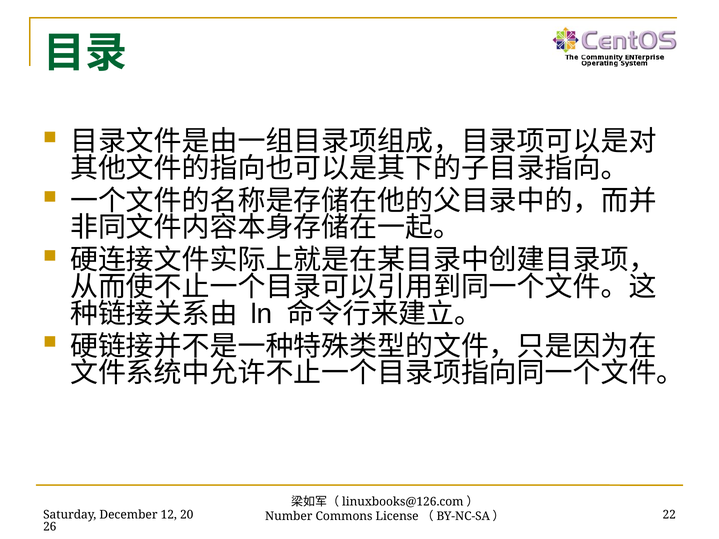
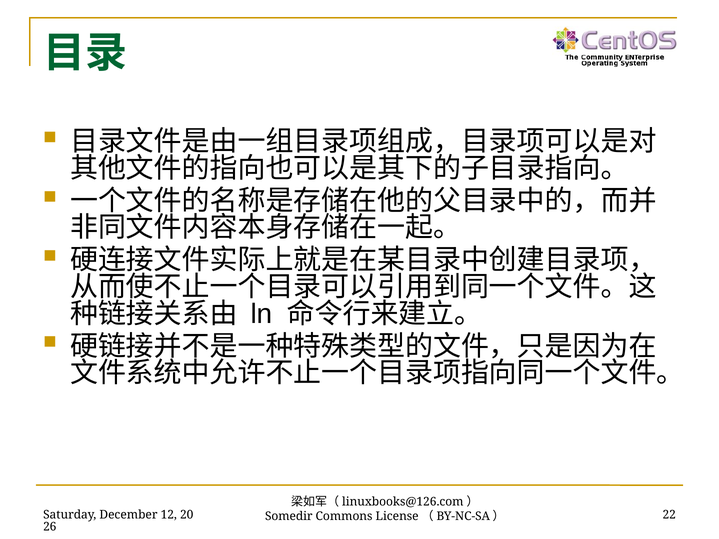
Number: Number -> Somedir (289, 516)
